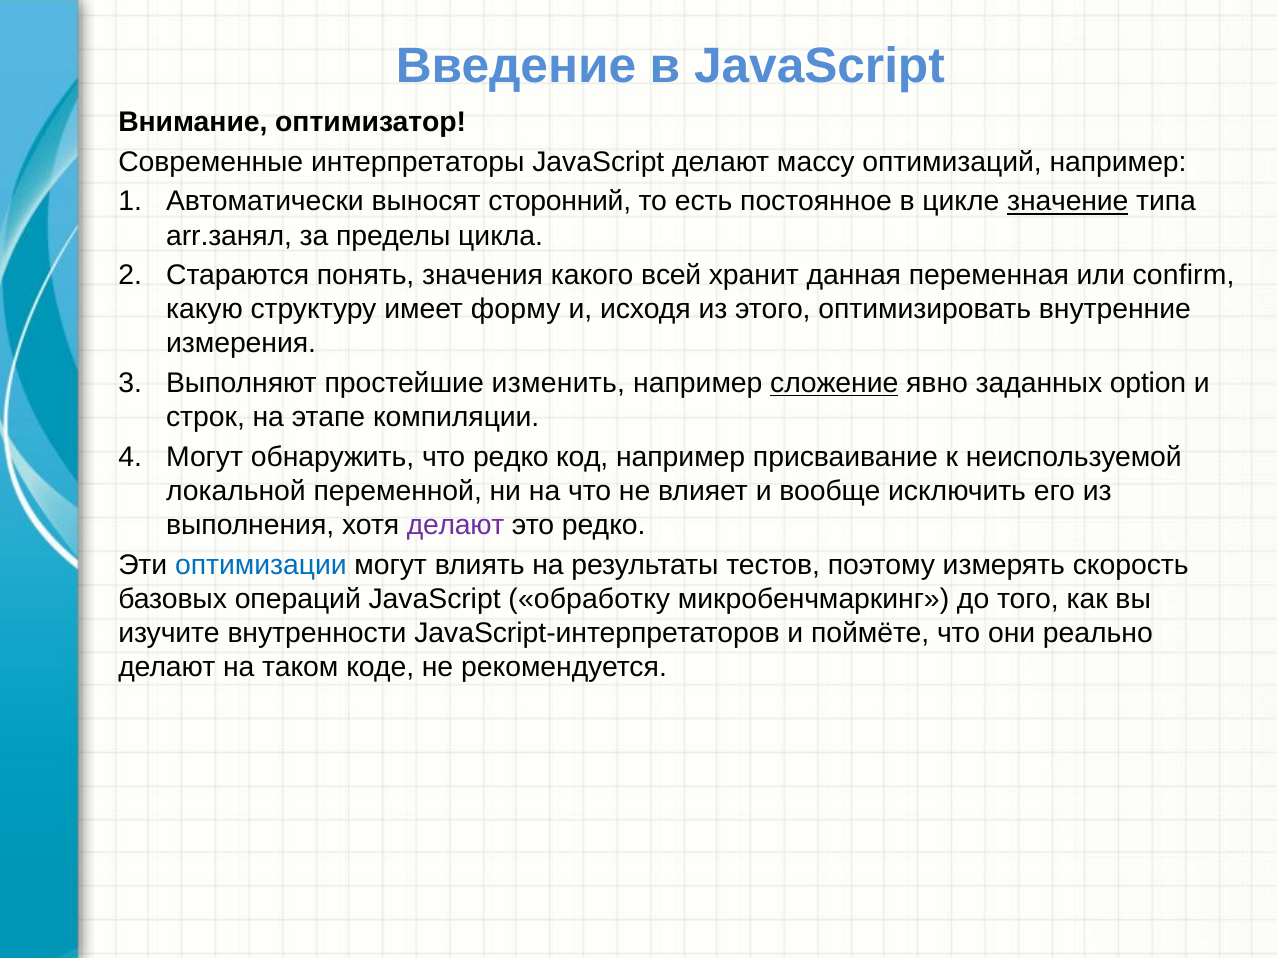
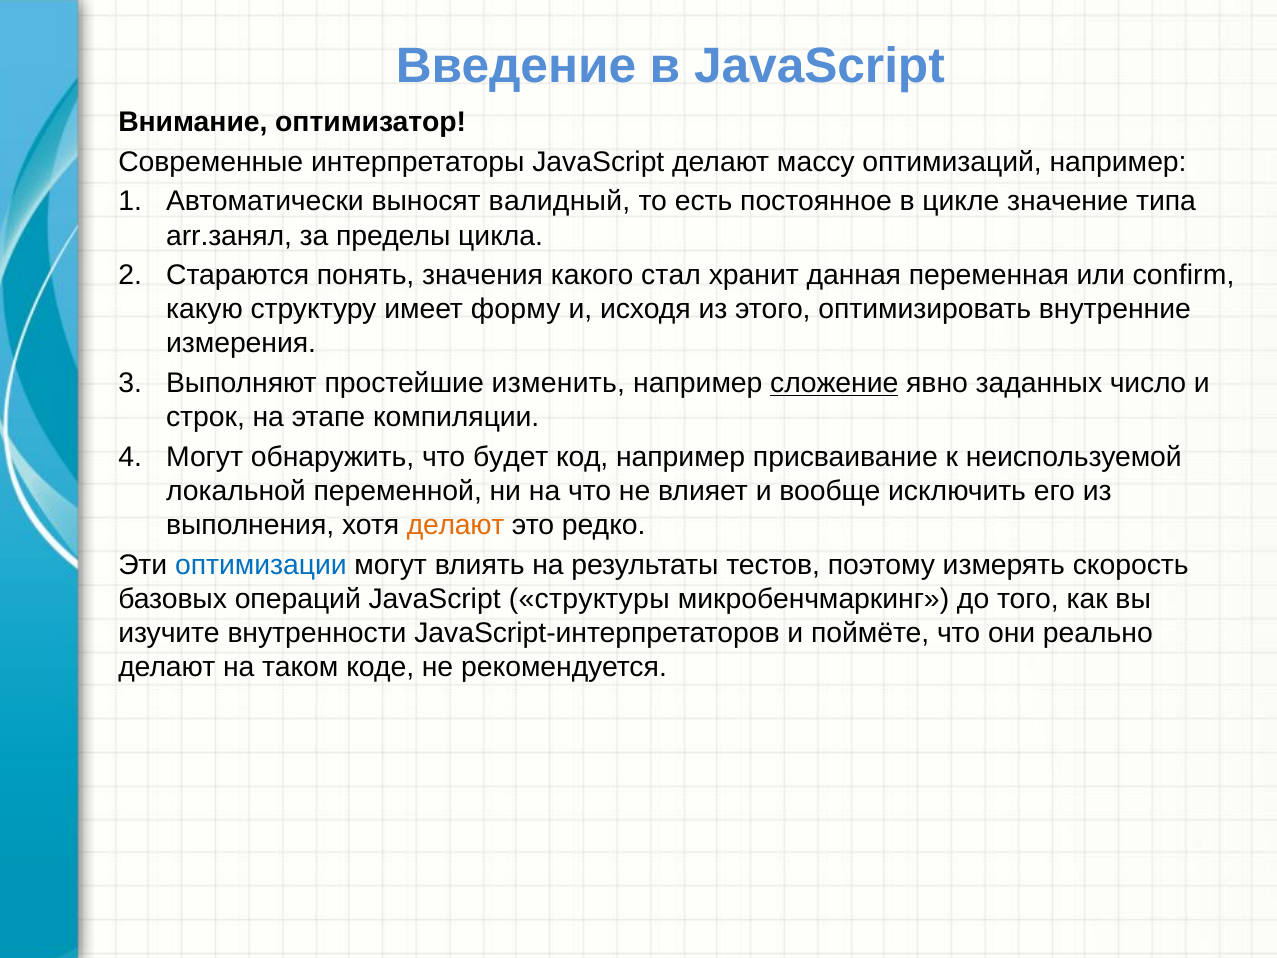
сторонний: сторонний -> валидный (559, 202)
значение underline: present -> none (1068, 202)
всей: всей -> стал (671, 275)
option: option -> число (1148, 383)
что редко: редко -> будет (511, 457)
делают colour: purple -> orange (456, 525)
обработку: обработку -> структуры (589, 599)
